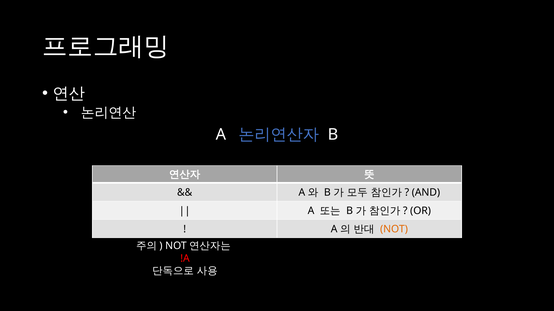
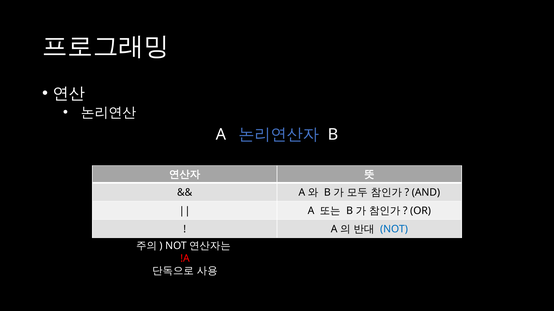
NOT colour: orange -> blue (394, 230)
